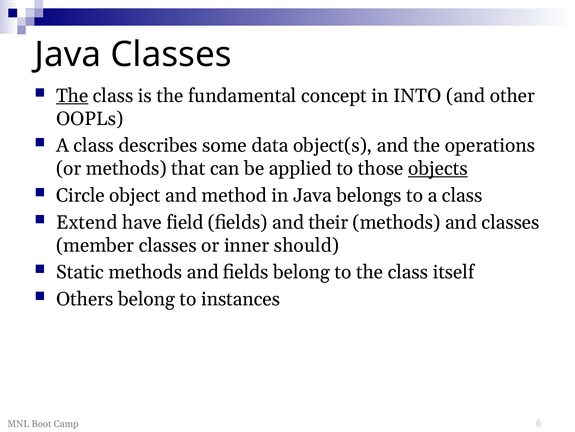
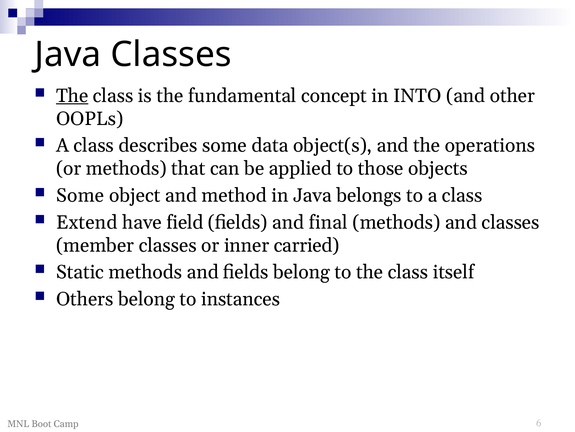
objects underline: present -> none (438, 168)
Circle: Circle -> Some (80, 195)
their: their -> final (328, 222)
should: should -> carried (307, 245)
